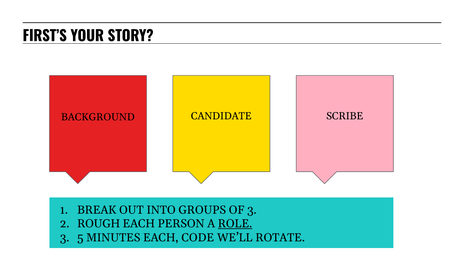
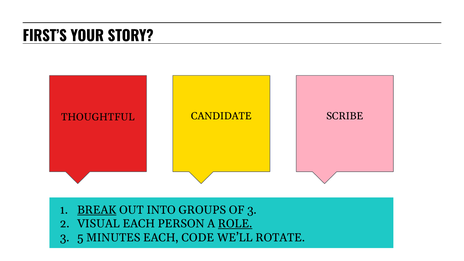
BACKGROUND: BACKGROUND -> THOUGHTFUL (98, 117)
BREAK underline: none -> present (97, 210)
ROUGH: ROUGH -> VISUAL (99, 224)
